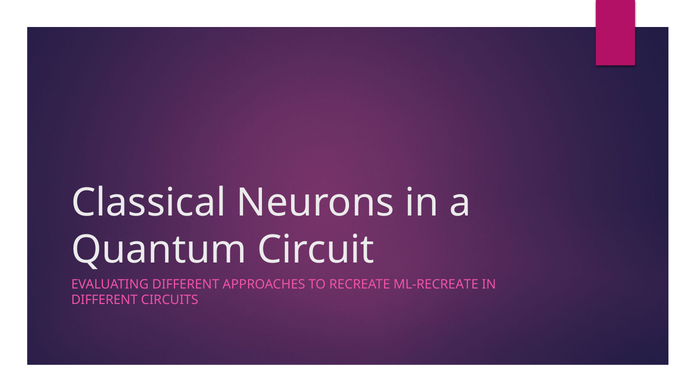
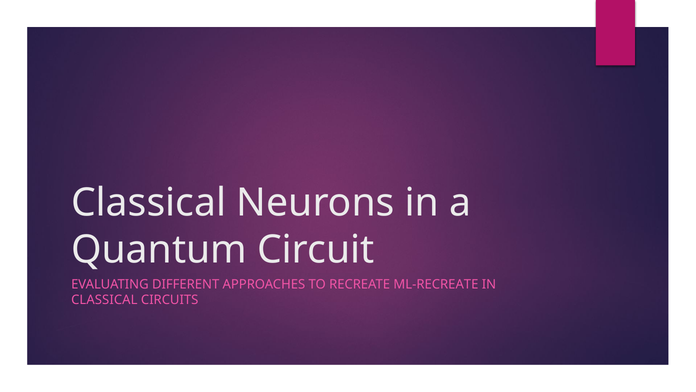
DIFFERENT: DIFFERENT -> CLASSICAL (104, 300)
